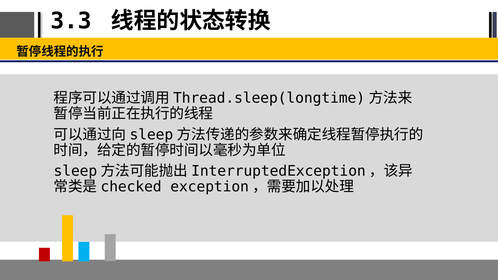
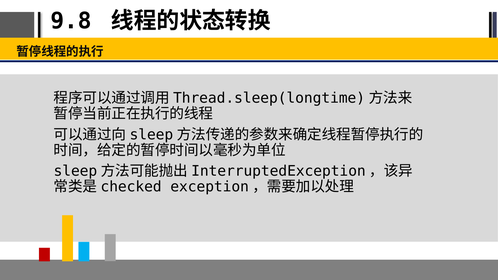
3.3: 3.3 -> 9.8 (71, 21)
